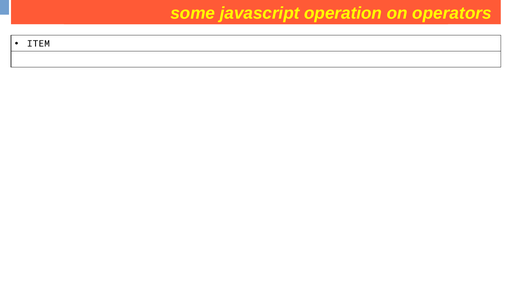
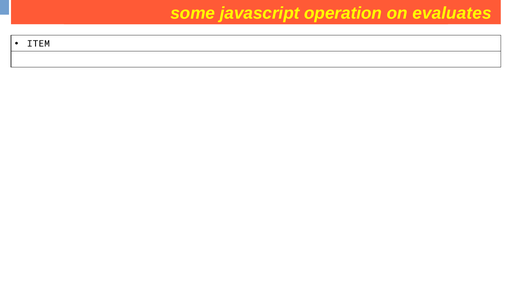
operators: operators -> evaluates (452, 13)
